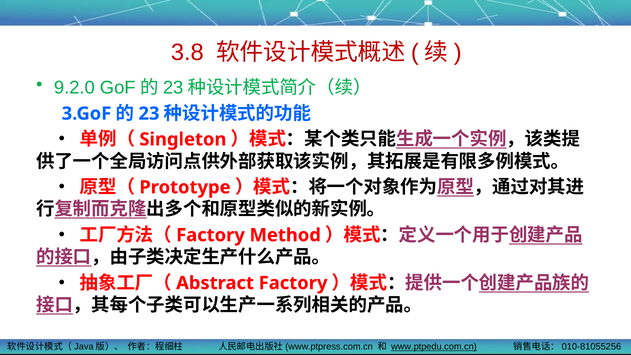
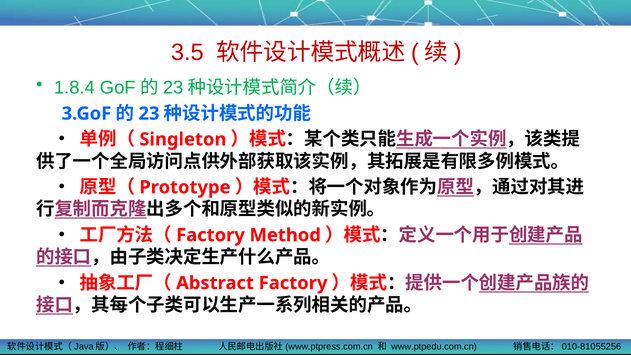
3.8: 3.8 -> 3.5 (187, 52)
9.2.0: 9.2.0 -> 1.8.4 (74, 88)
www.ptpedu.com.cn underline: present -> none (434, 347)
